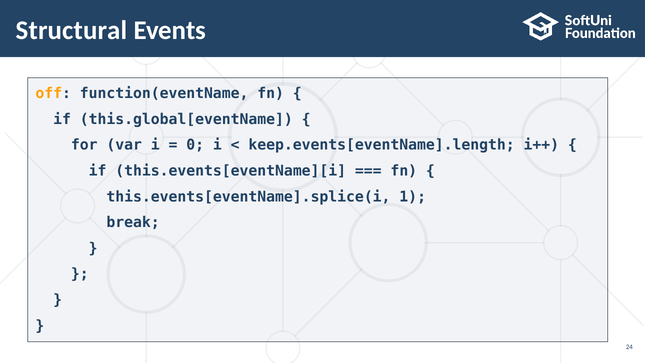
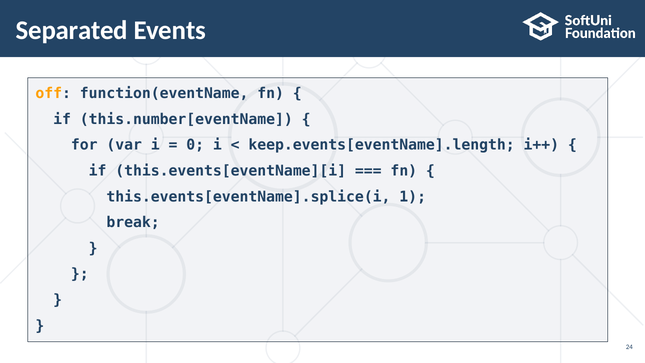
Structural: Structural -> Separated (72, 31)
this.global[eventName: this.global[eventName -> this.number[eventName (186, 119)
